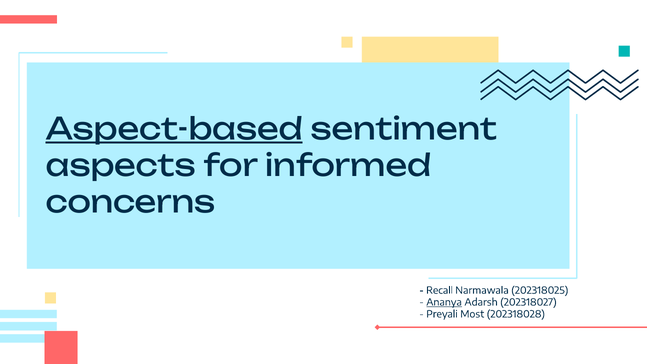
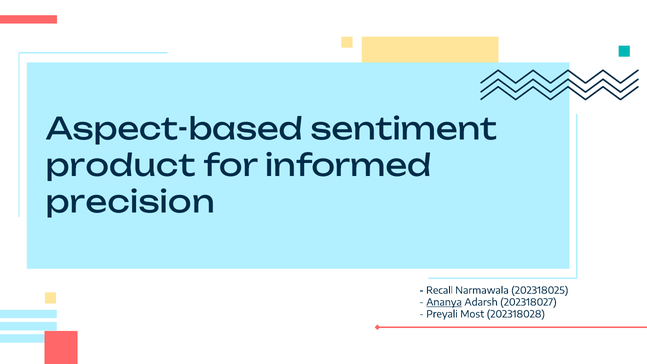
Aspect-based underline: present -> none (174, 130)
aspects: aspects -> product (121, 166)
concerns: concerns -> precision (130, 203)
